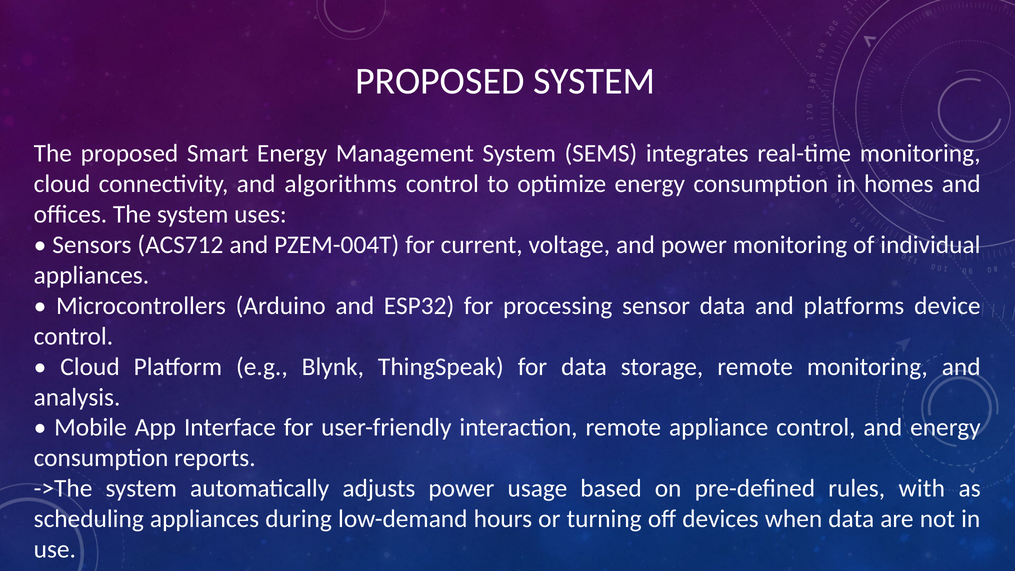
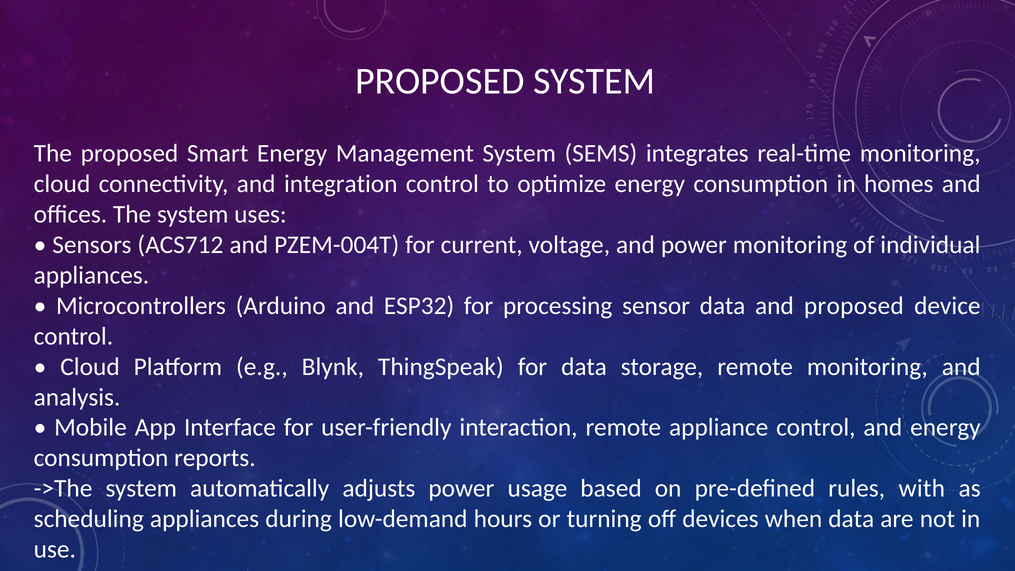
algorithms: algorithms -> integration (341, 184)
and platforms: platforms -> proposed (854, 306)
